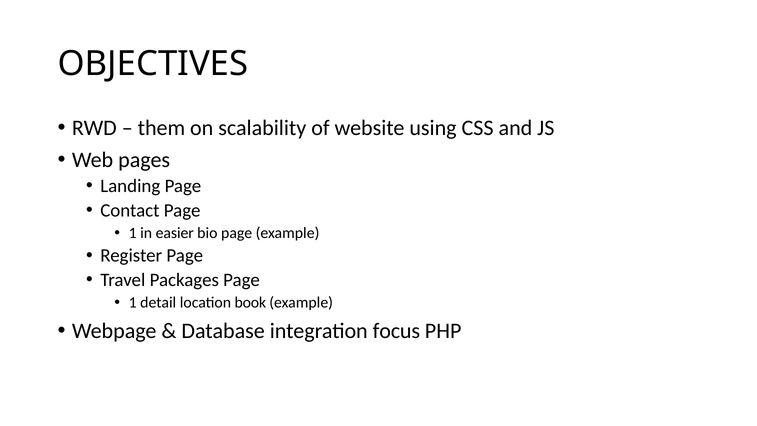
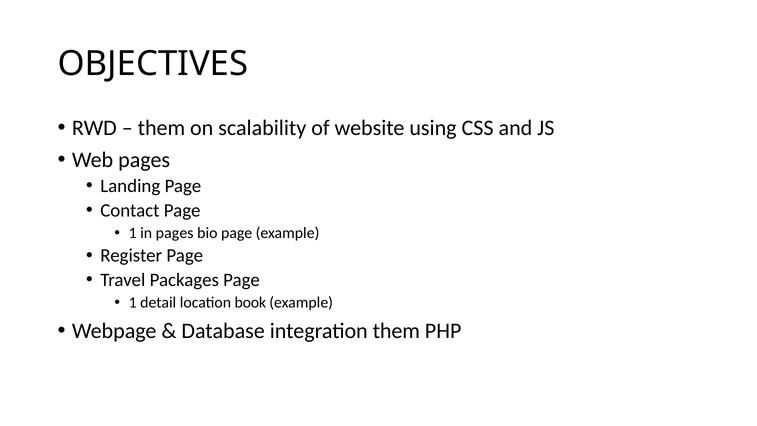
in easier: easier -> pages (175, 233)
integration focus: focus -> them (396, 331)
